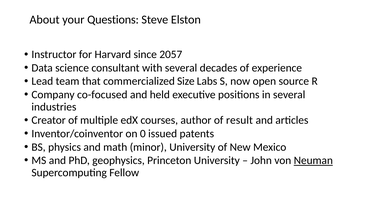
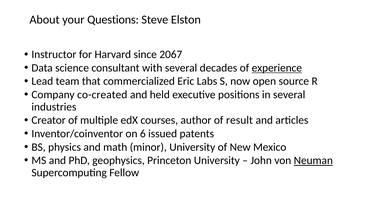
2057: 2057 -> 2067 (171, 54)
experience underline: none -> present (277, 68)
Size: Size -> Eric (186, 81)
co-focused: co-focused -> co-created (102, 95)
0: 0 -> 6 (143, 133)
